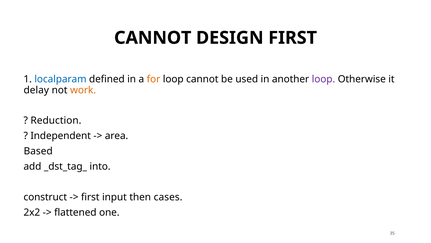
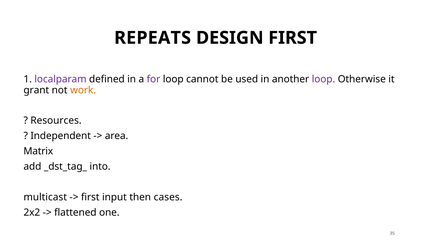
CANNOT: CANNOT -> REPEATS (153, 38)
localparam colour: blue -> purple (60, 79)
for colour: orange -> purple (154, 79)
delay: delay -> grant (36, 90)
Reduction: Reduction -> Resources (56, 120)
Based: Based -> Matrix (38, 151)
construct: construct -> multicast (45, 197)
